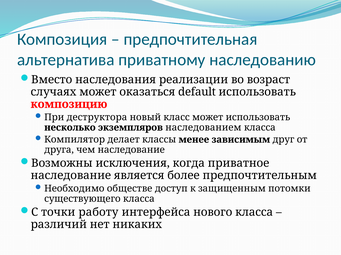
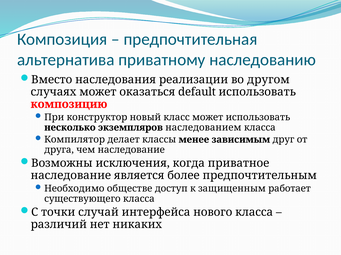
возраст: возраст -> другом (268, 80)
деструктора: деструктора -> конструктор (97, 118)
потомки: потомки -> работает (289, 189)
работу: работу -> случай (98, 213)
